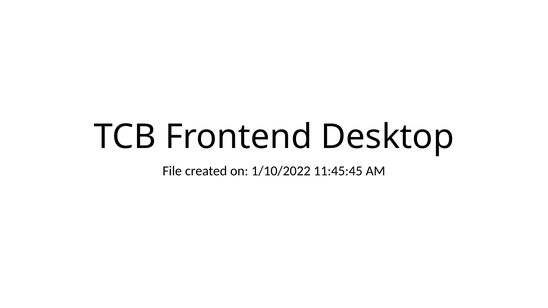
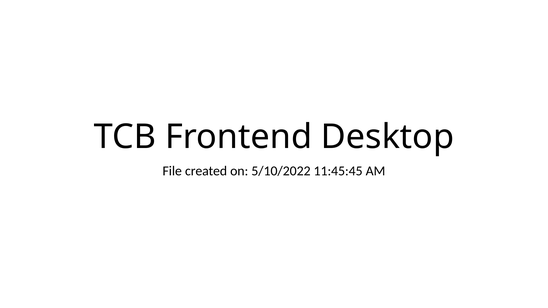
1/10/2022: 1/10/2022 -> 5/10/2022 (281, 171)
